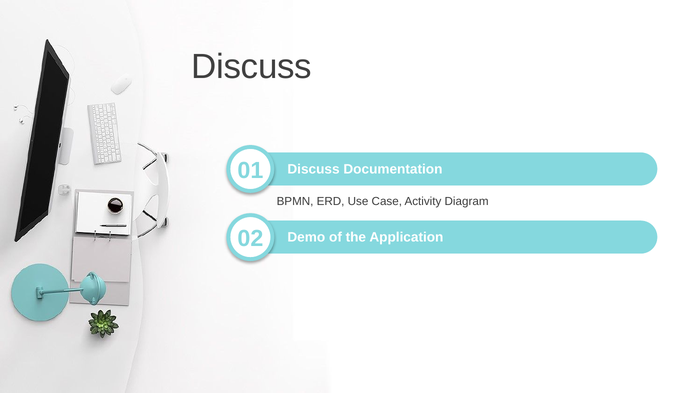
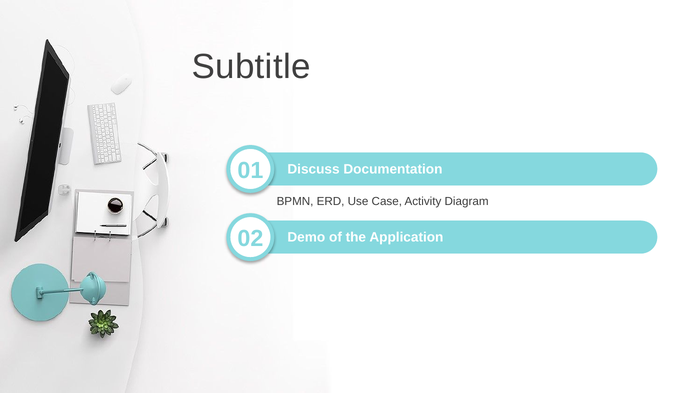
Discuss: Discuss -> Subtitle (251, 67)
